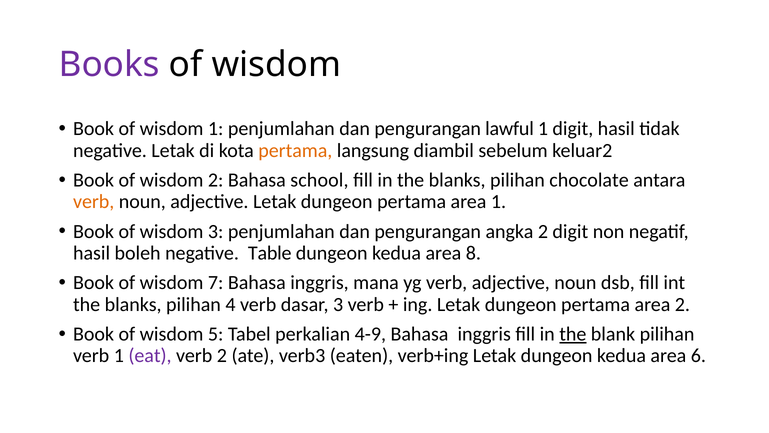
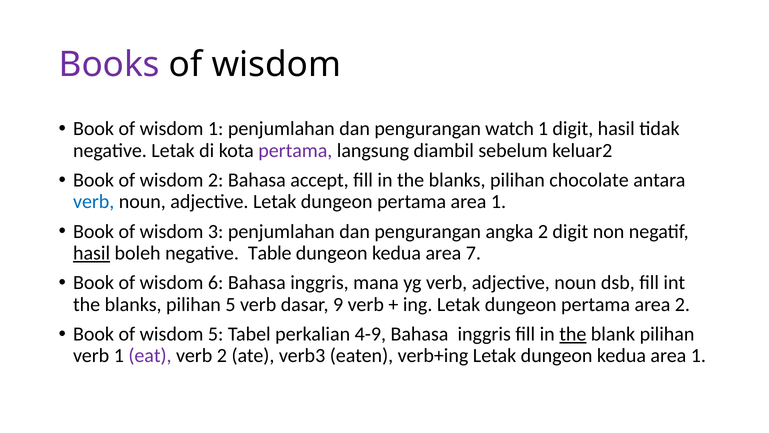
lawful: lawful -> watch (510, 129)
pertama colour: orange -> purple (295, 150)
school: school -> accept (320, 180)
verb colour: orange -> blue (94, 202)
hasil underline: none -> present (92, 253)
8: 8 -> 7 (473, 253)
7: 7 -> 6 (216, 282)
pilihan 4: 4 -> 5 (230, 304)
dasar 3: 3 -> 9 (338, 304)
kedua area 6: 6 -> 1 (698, 355)
